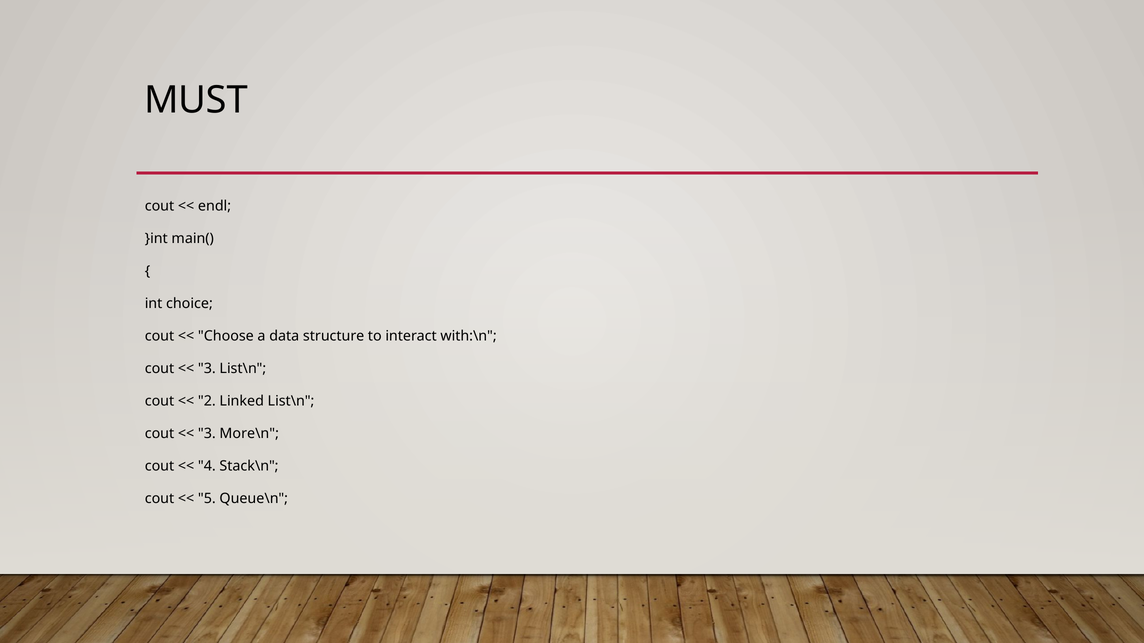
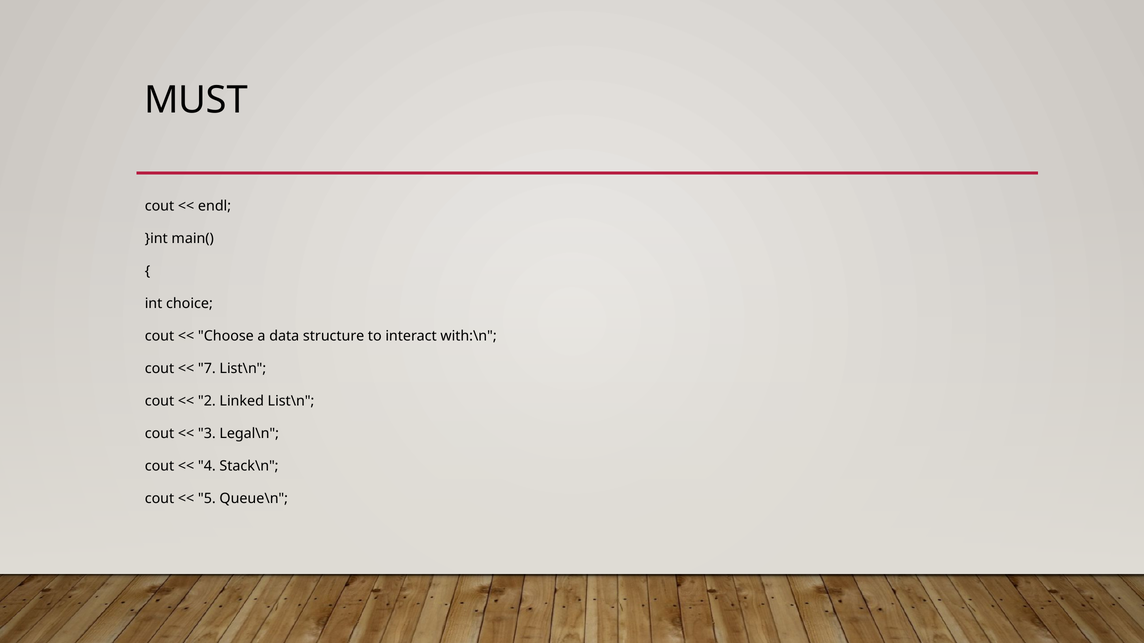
3: 3 -> 7 (207, 369)
More\n: More\n -> Legal\n (249, 434)
